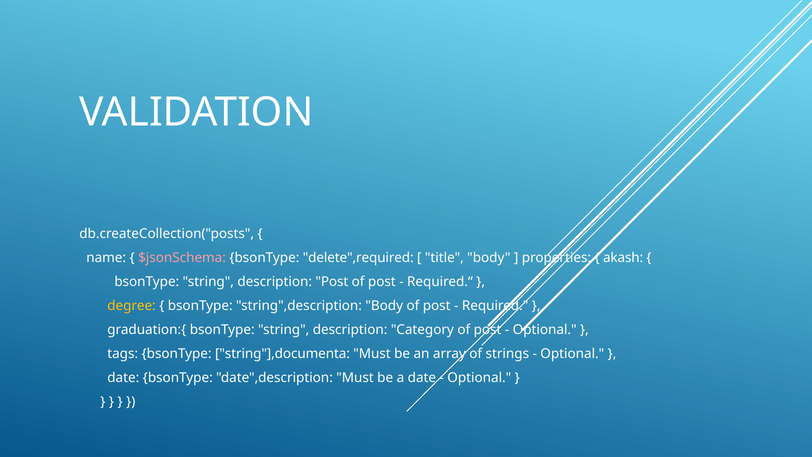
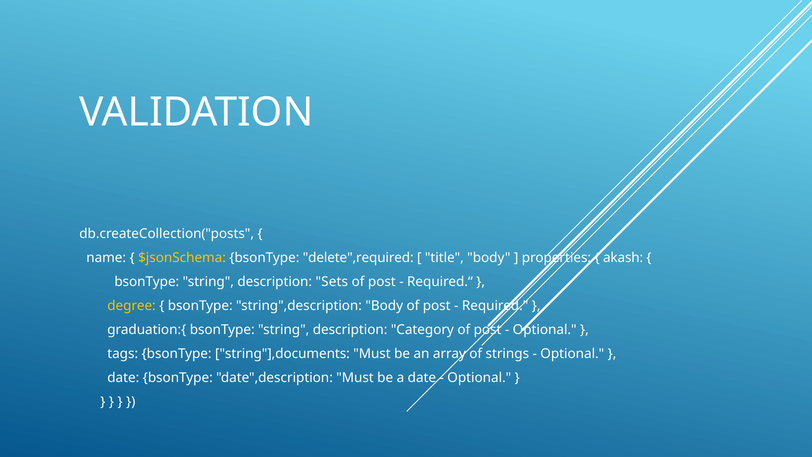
$jsonSchema colour: pink -> yellow (182, 257)
description Post: Post -> Sets (332, 282)
string"],documenta: string"],documenta -> string"],documents (282, 354)
